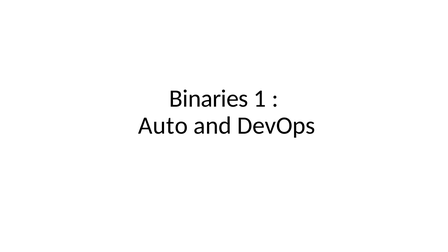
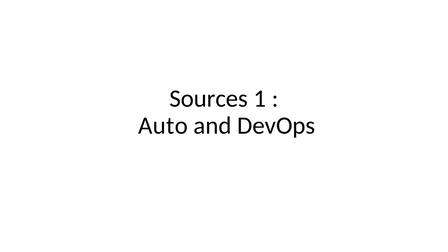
Binaries: Binaries -> Sources (209, 99)
